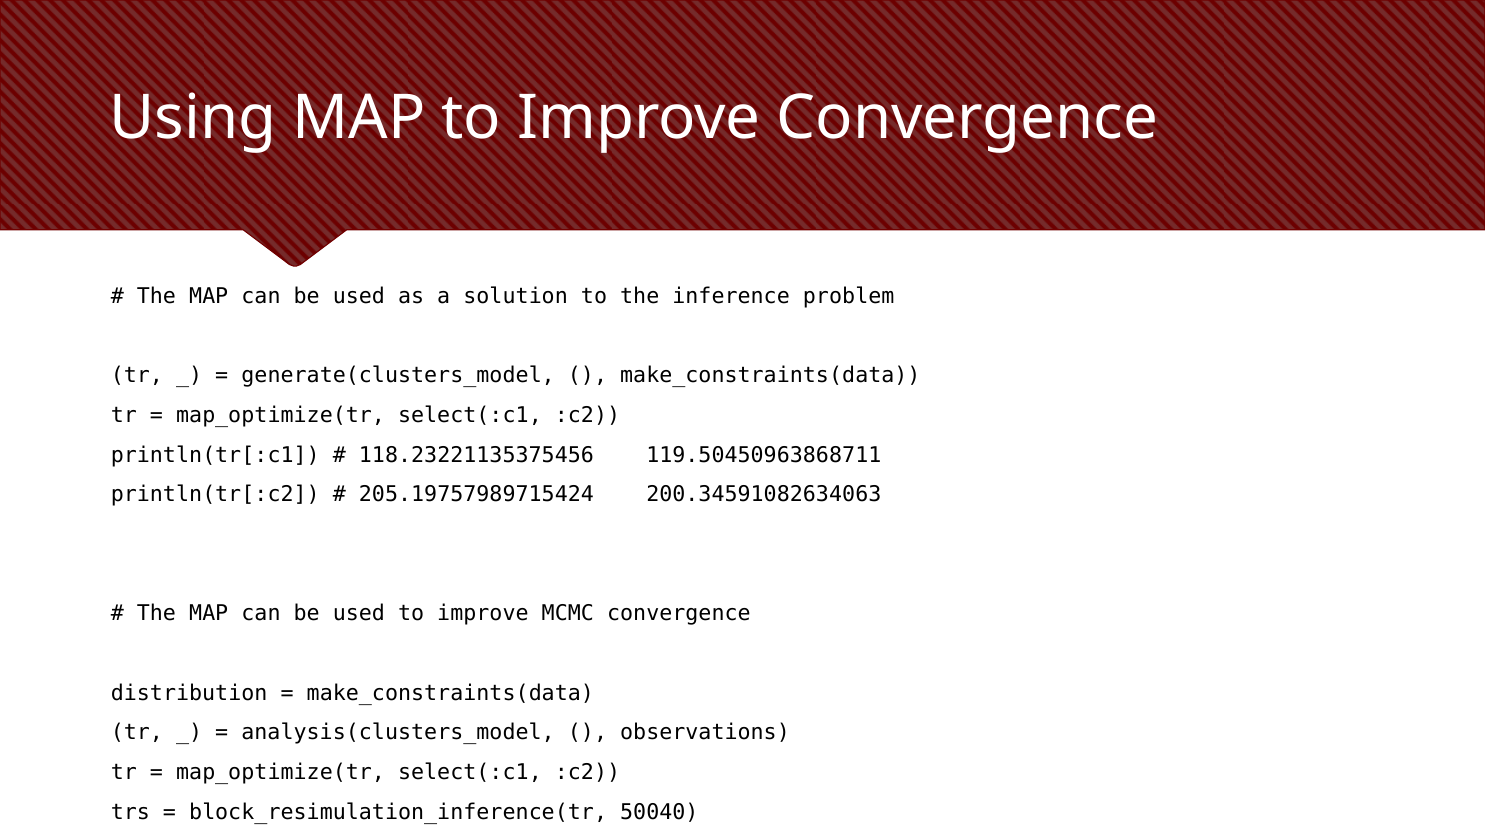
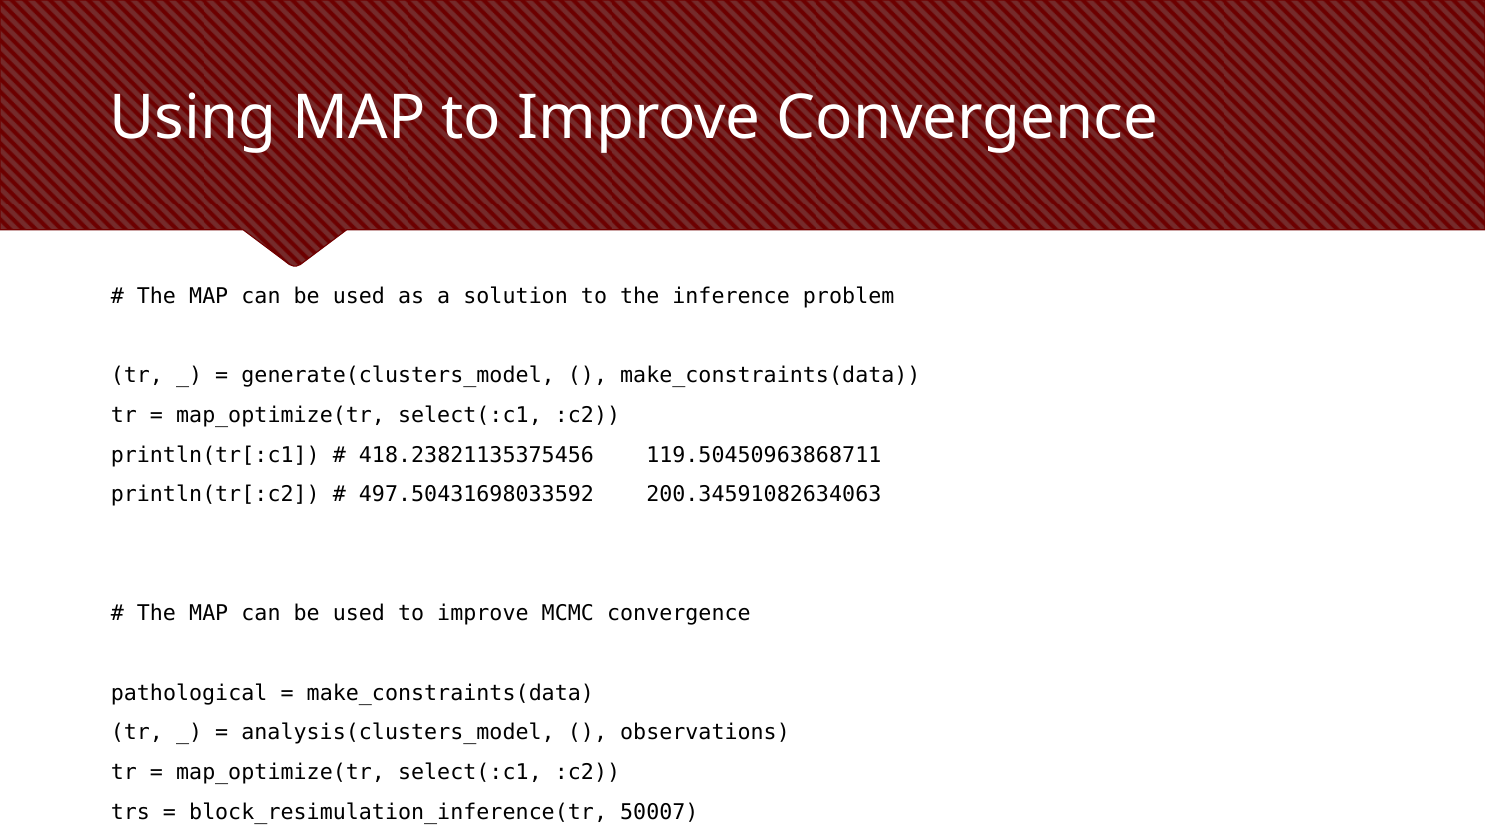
118.23221135375456: 118.23221135375456 -> 418.23821135375456 (476, 455)
205.19757989715424: 205.19757989715424 -> 497.50431698033592 (476, 495)
distribution: distribution -> pathological (189, 693)
50040: 50040 -> 50007 (659, 812)
